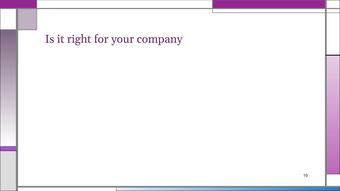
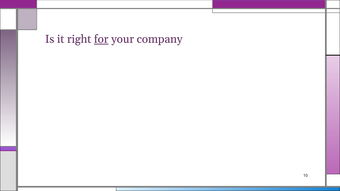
for underline: none -> present (101, 39)
